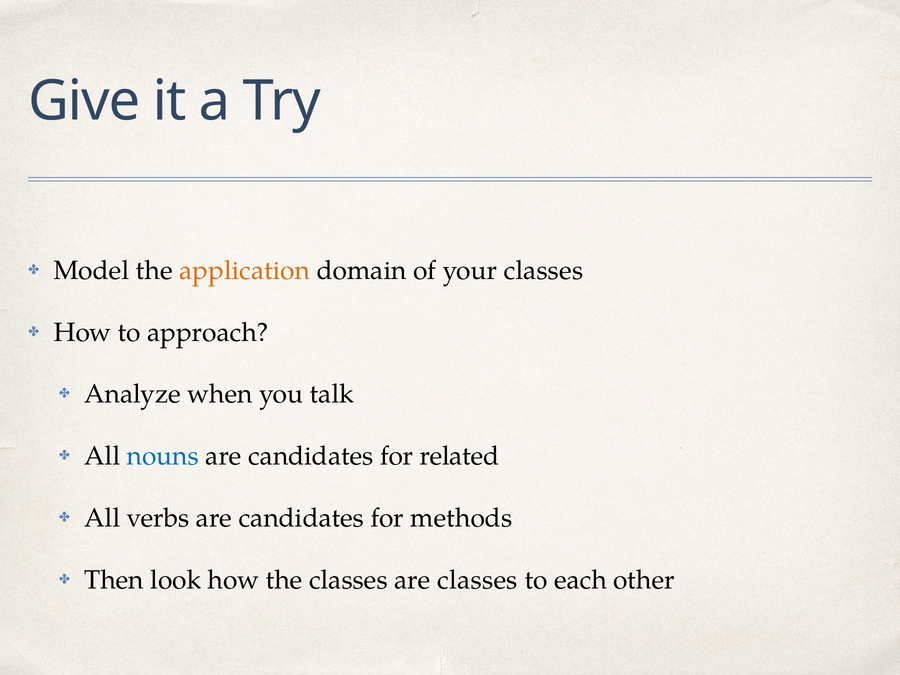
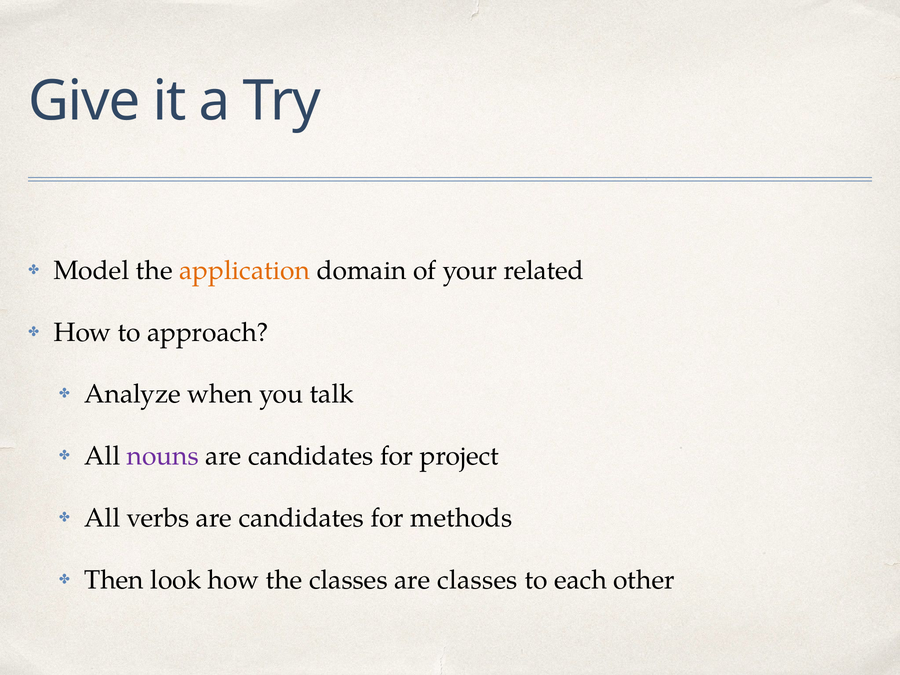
your classes: classes -> related (544, 270)
nouns colour: blue -> purple (163, 456)
related: related -> project (459, 456)
